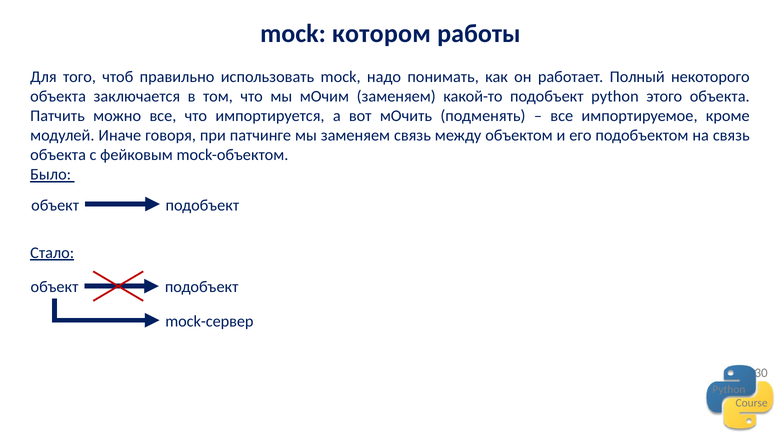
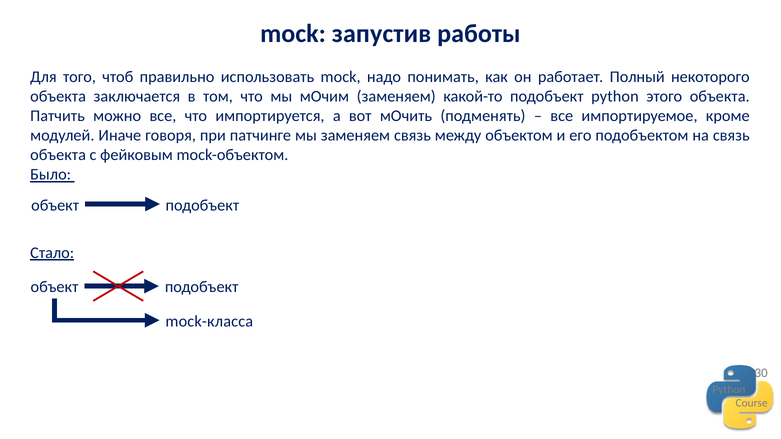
котором: котором -> запустив (381, 34)
mock-сервер: mock-сервер -> mock-класса (209, 322)
